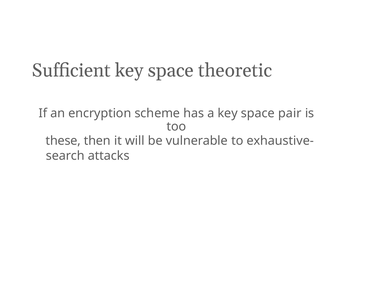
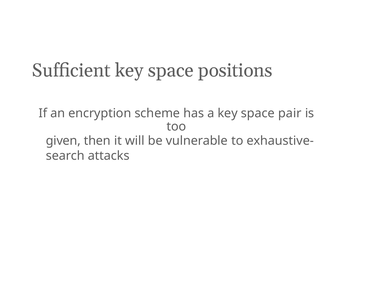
theoretic: theoretic -> positions (235, 71)
these: these -> given (63, 141)
